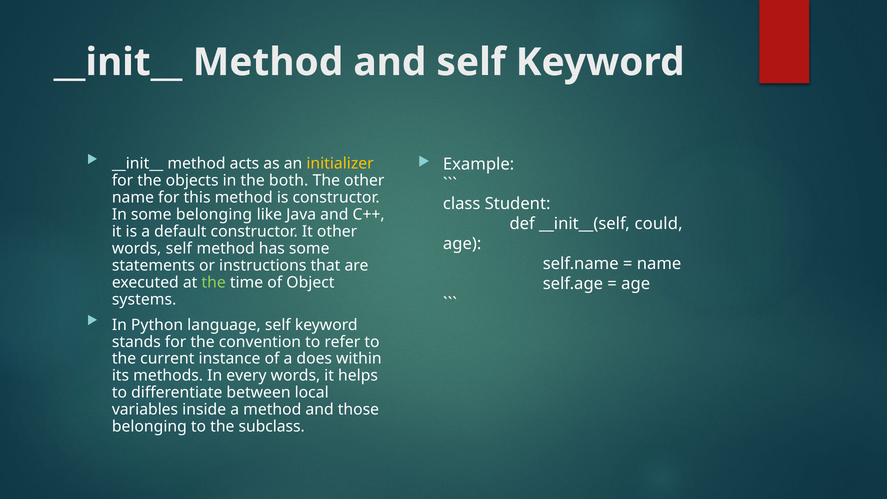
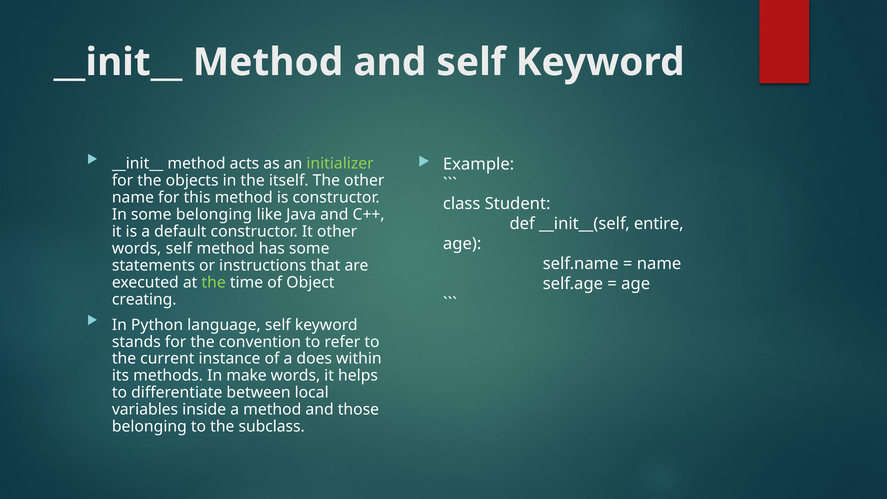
initializer colour: yellow -> light green (340, 164)
both: both -> itself (289, 181)
could: could -> entire (659, 224)
systems: systems -> creating (144, 300)
every: every -> make (247, 376)
